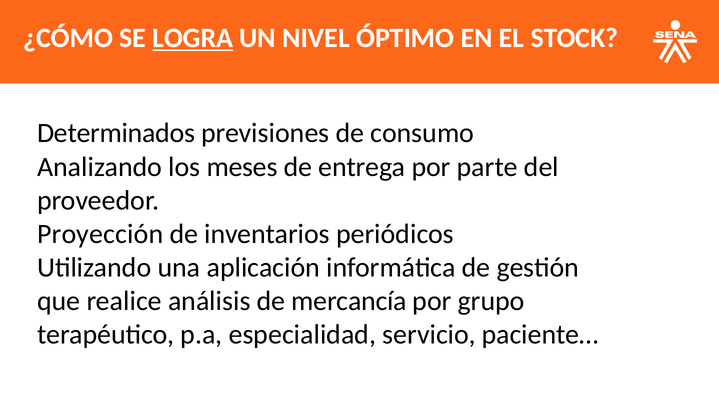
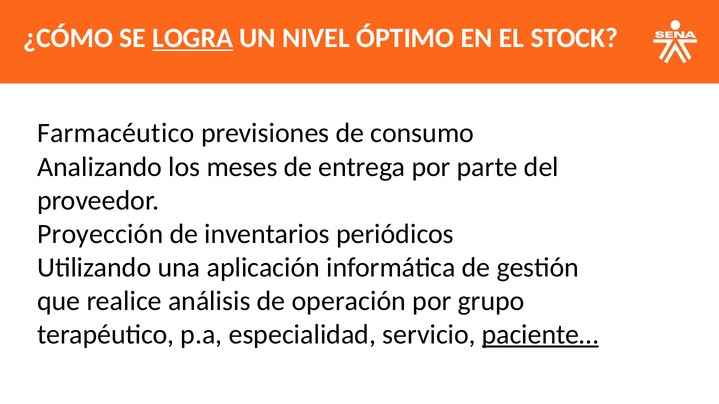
Determinados: Determinados -> Farmacéutico (116, 133)
mercancía: mercancía -> operación (349, 301)
paciente… underline: none -> present (540, 335)
